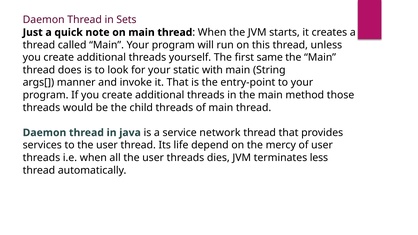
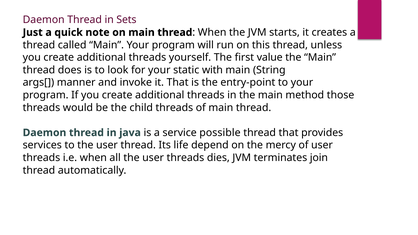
same: same -> value (270, 58)
network: network -> possible (220, 133)
less: less -> join (319, 158)
